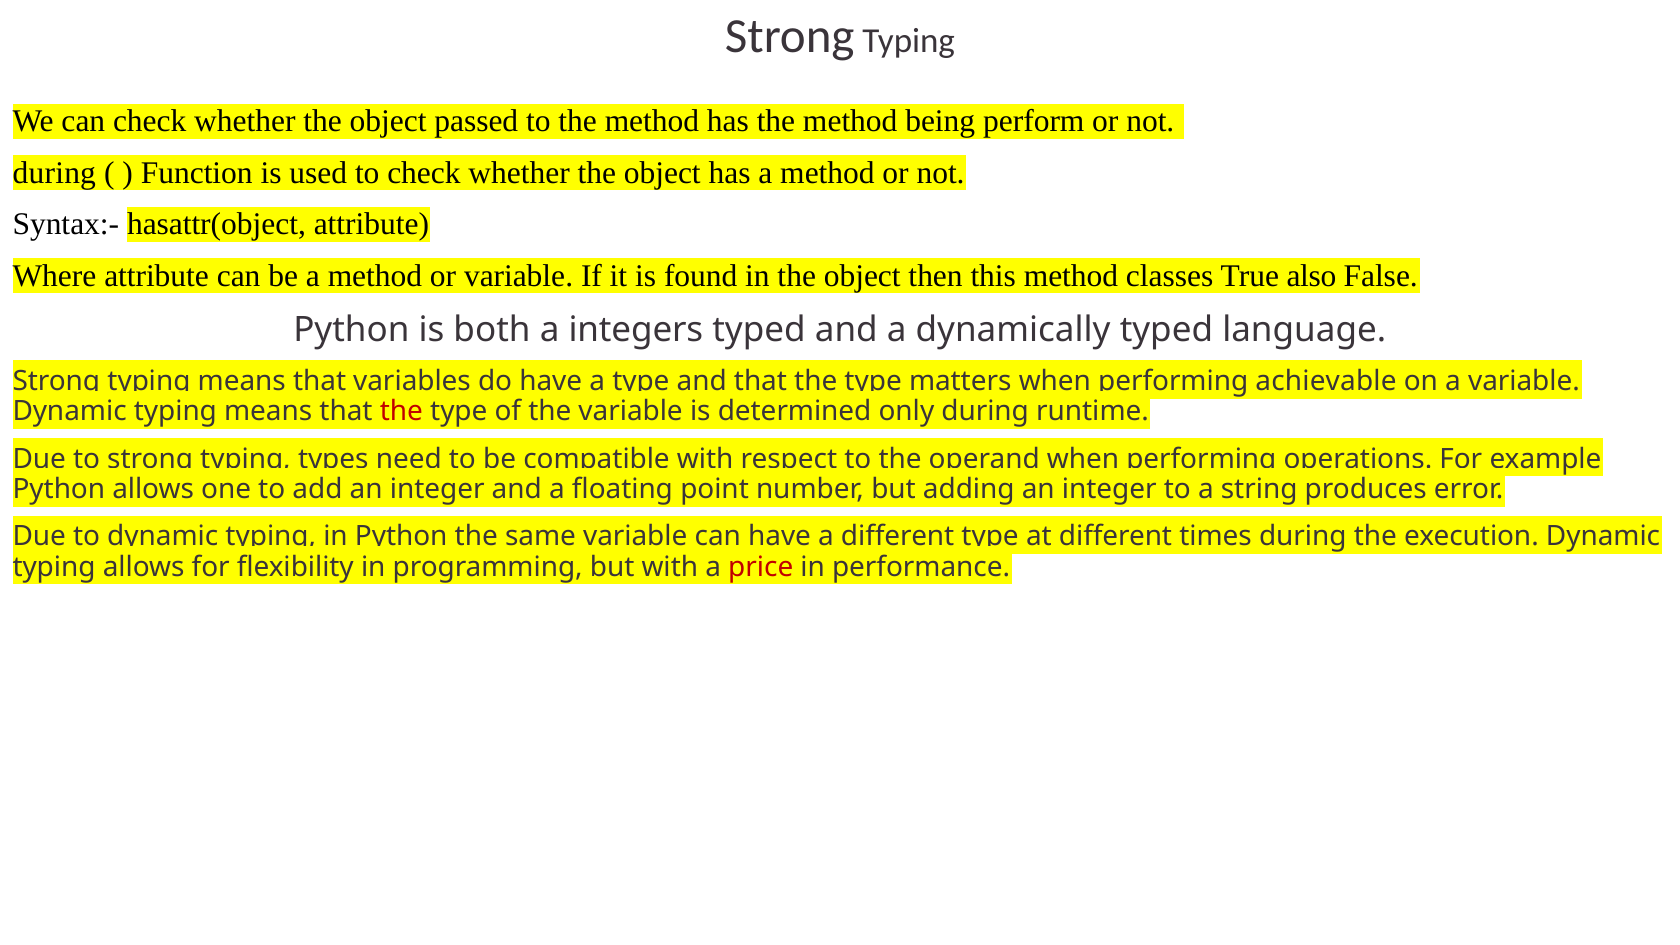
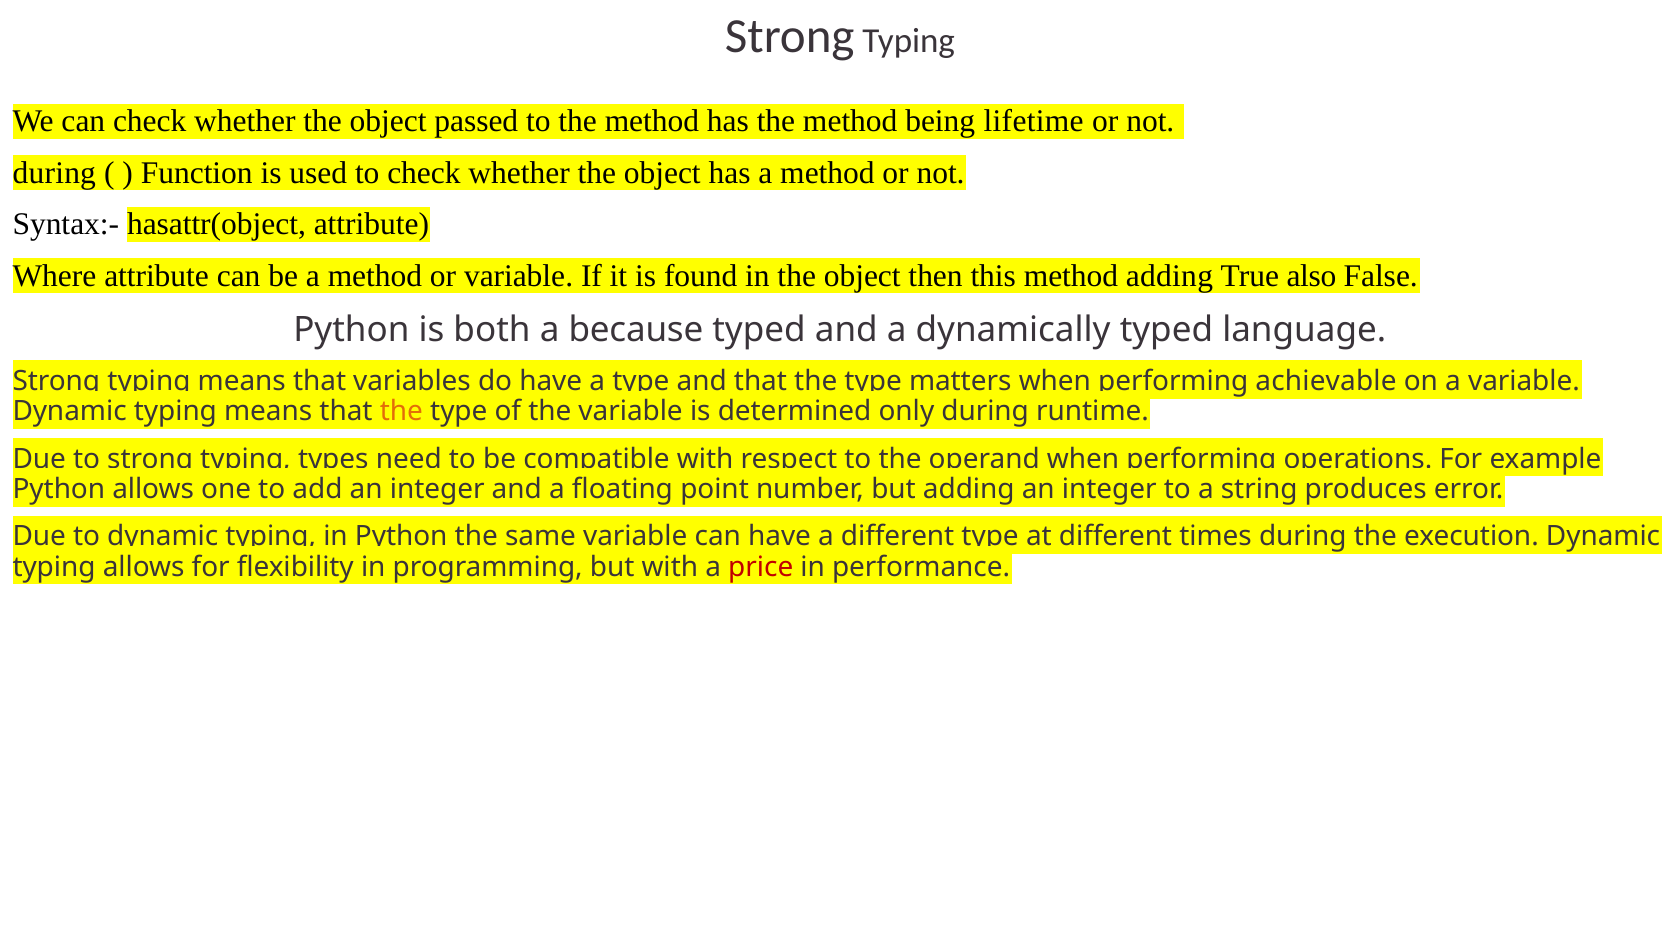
perform: perform -> lifetime (1034, 121)
method classes: classes -> adding (1169, 276)
integers: integers -> because (636, 329)
the colour: red -> orange (401, 411)
